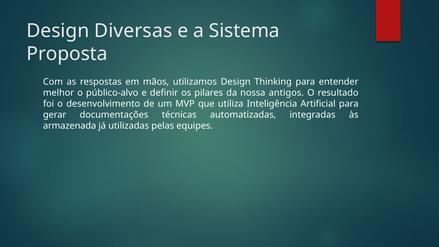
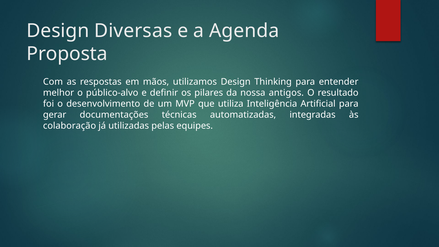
Sistema: Sistema -> Agenda (244, 31)
armazenada: armazenada -> colaboração (70, 126)
